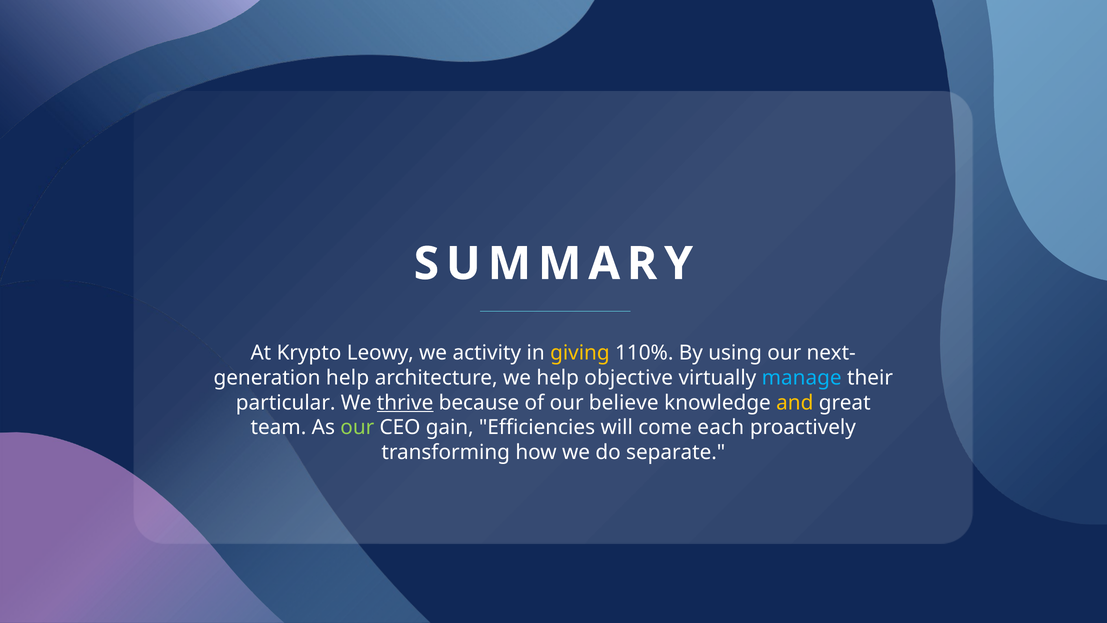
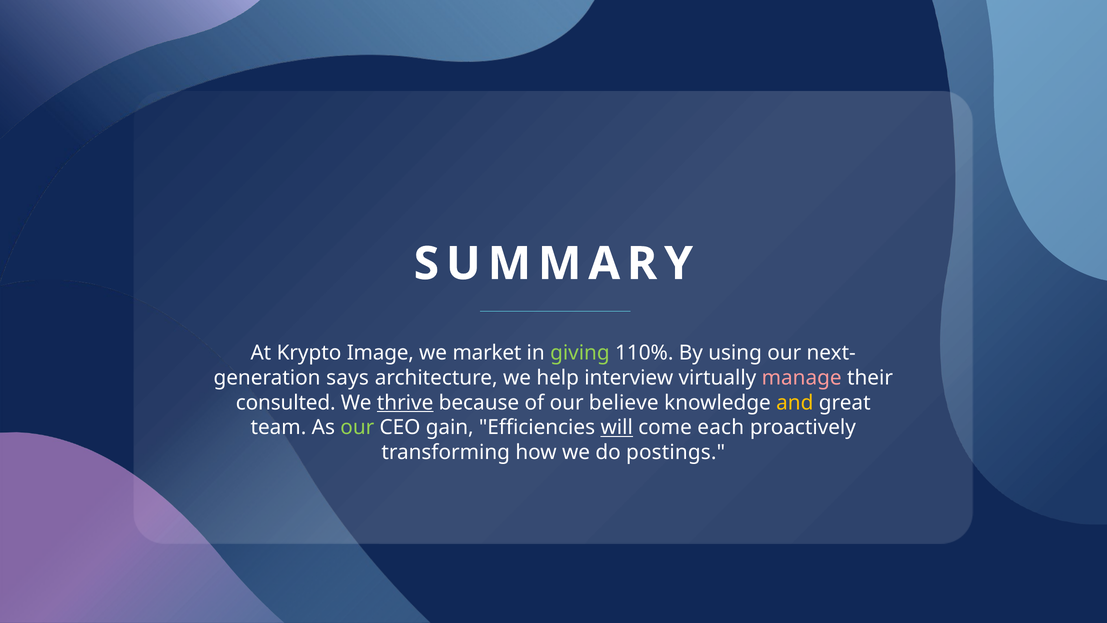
Leowy: Leowy -> Image (380, 353)
activity: activity -> market (487, 353)
giving colour: yellow -> light green (580, 353)
help: help -> says (348, 378)
objective: objective -> interview (629, 378)
manage colour: light blue -> pink (802, 378)
particular: particular -> consulted (286, 402)
will underline: none -> present (617, 427)
separate: separate -> postings (676, 452)
